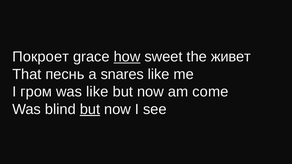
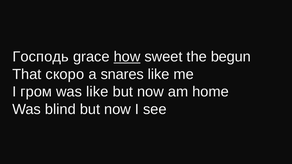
Покроет: Покроет -> Господь (41, 57)
живет: живет -> begun (231, 57)
песнь: песнь -> скоро (65, 74)
come: come -> home (210, 92)
but underline: present -> none (90, 109)
